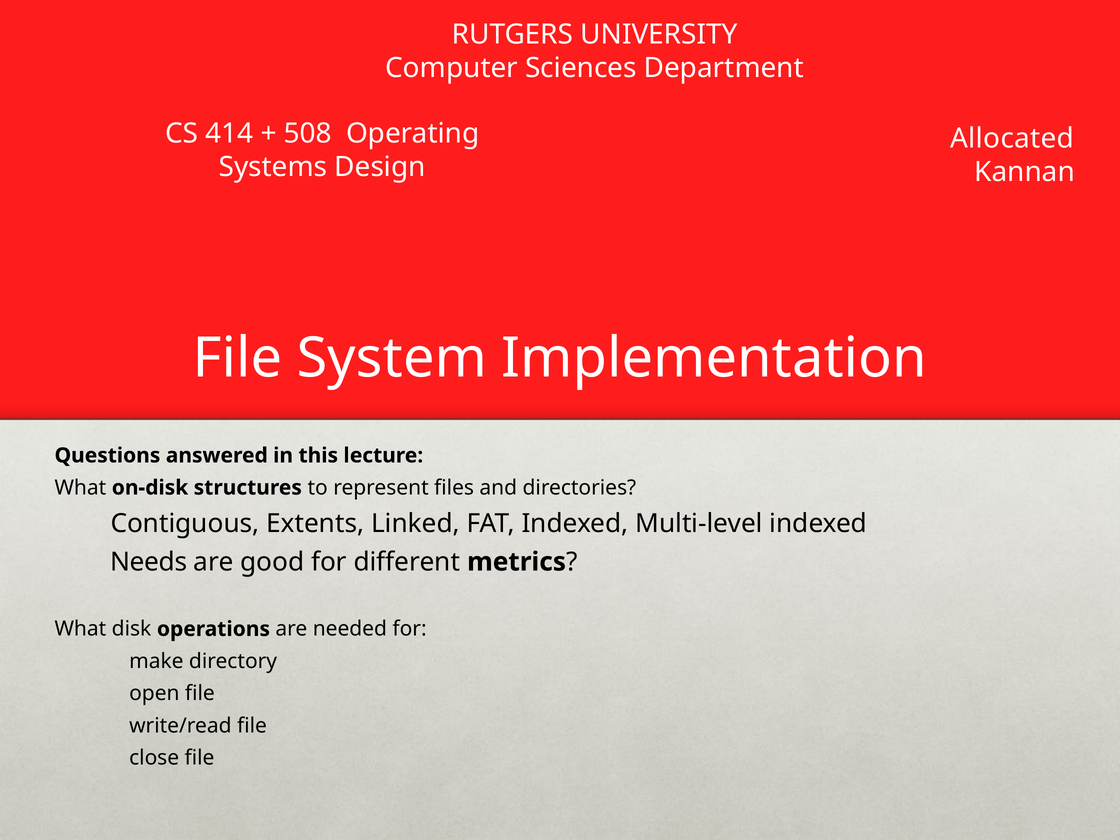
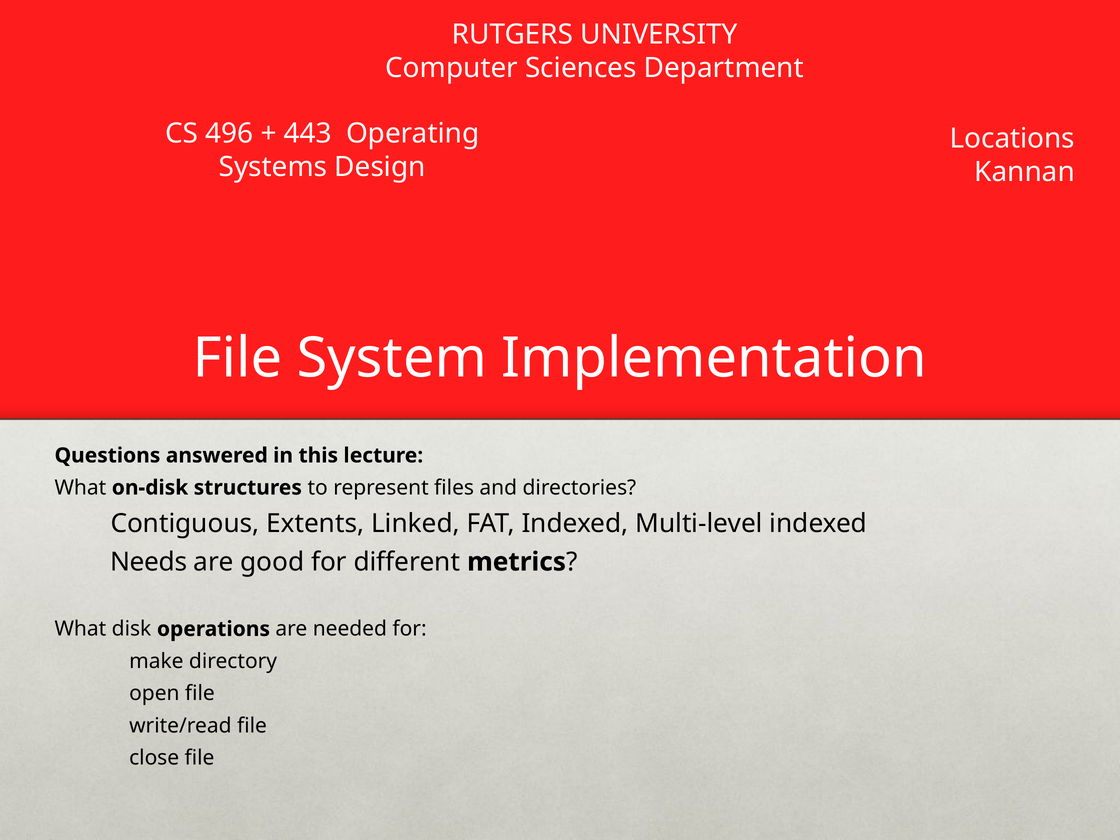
414: 414 -> 496 (229, 134)
508: 508 -> 443 (308, 134)
Allocated: Allocated -> Locations (1012, 138)
